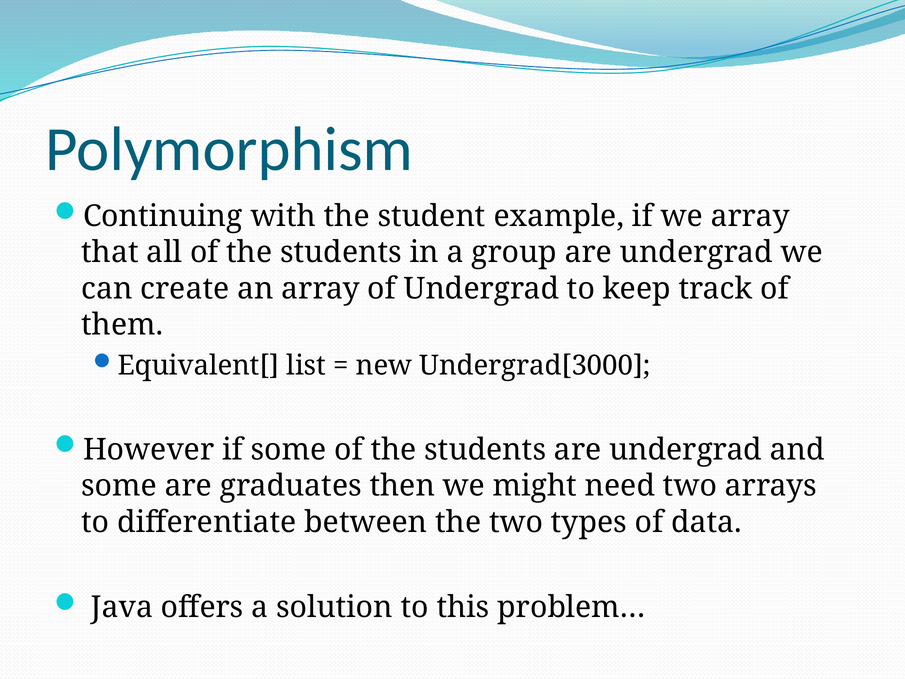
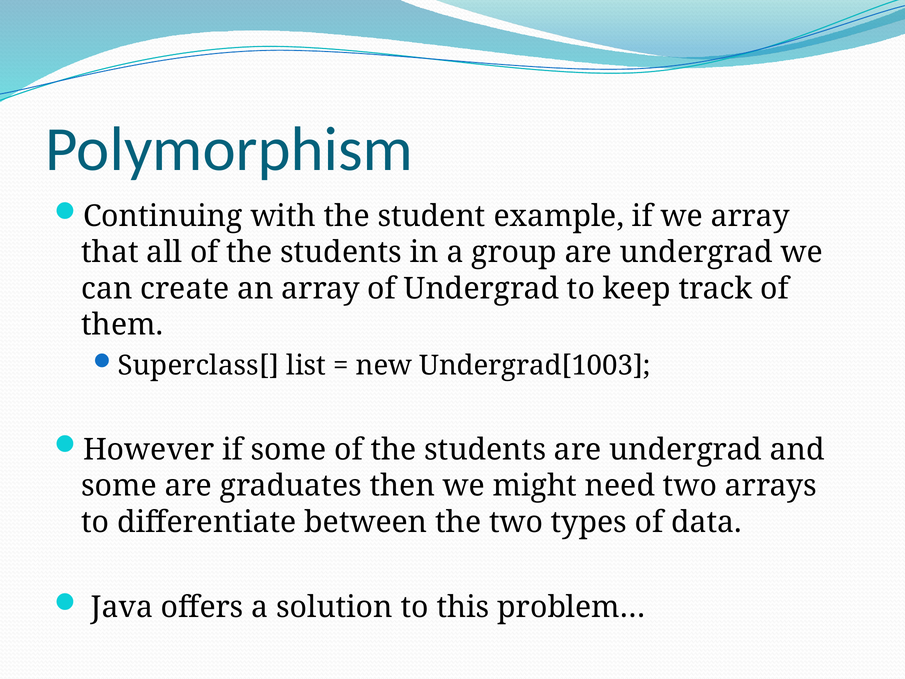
Equivalent[: Equivalent[ -> Superclass[ (198, 365)
Undergrad[3000: Undergrad[3000 -> Undergrad[1003 (535, 365)
